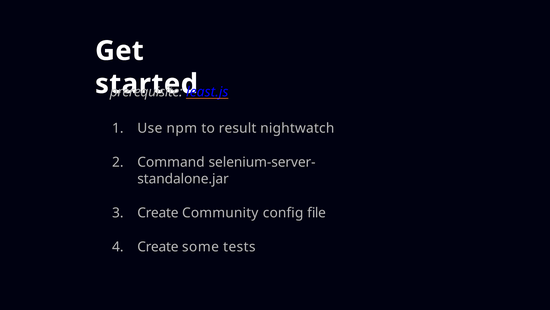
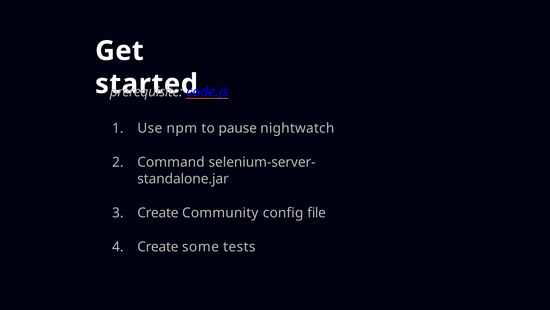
least.js: least.js -> code.js (207, 92)
result: result -> pause (238, 128)
